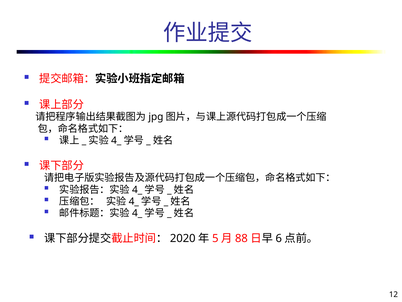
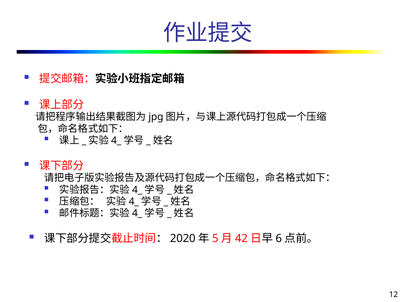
88: 88 -> 42 (241, 238)
